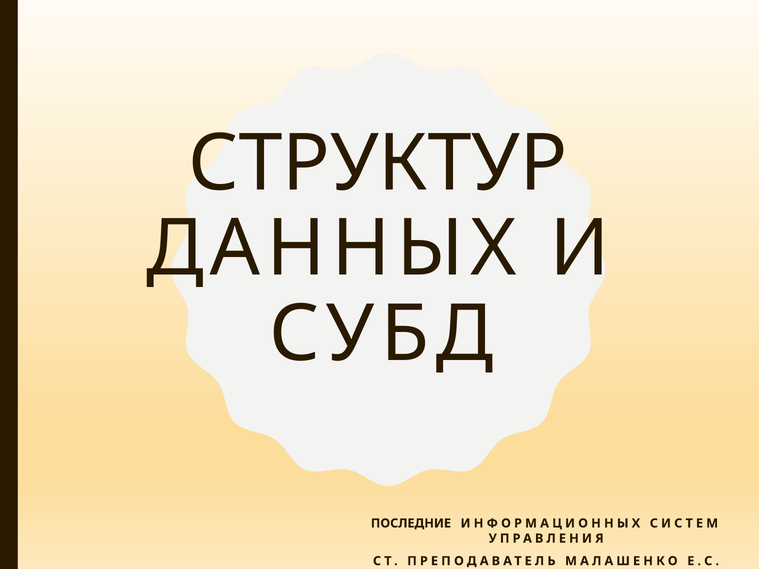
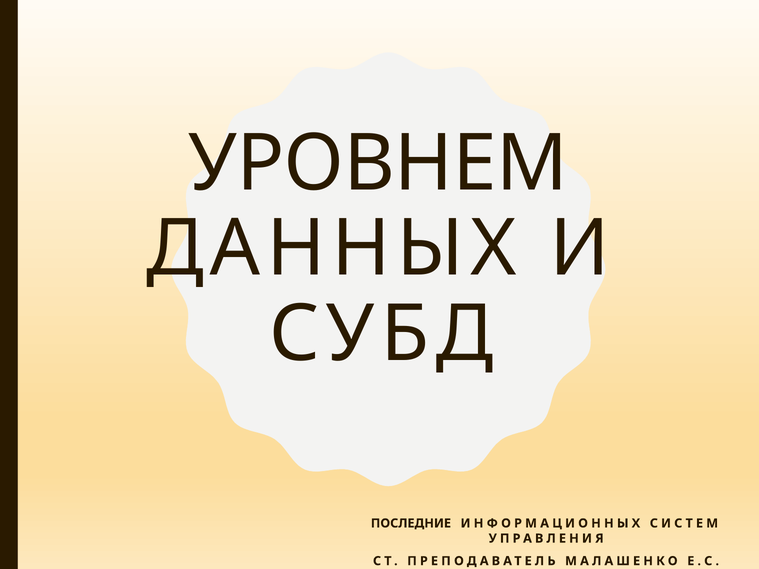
СТРУКТУР: СТРУКТУР -> УРОВНЕМ (378, 164)
